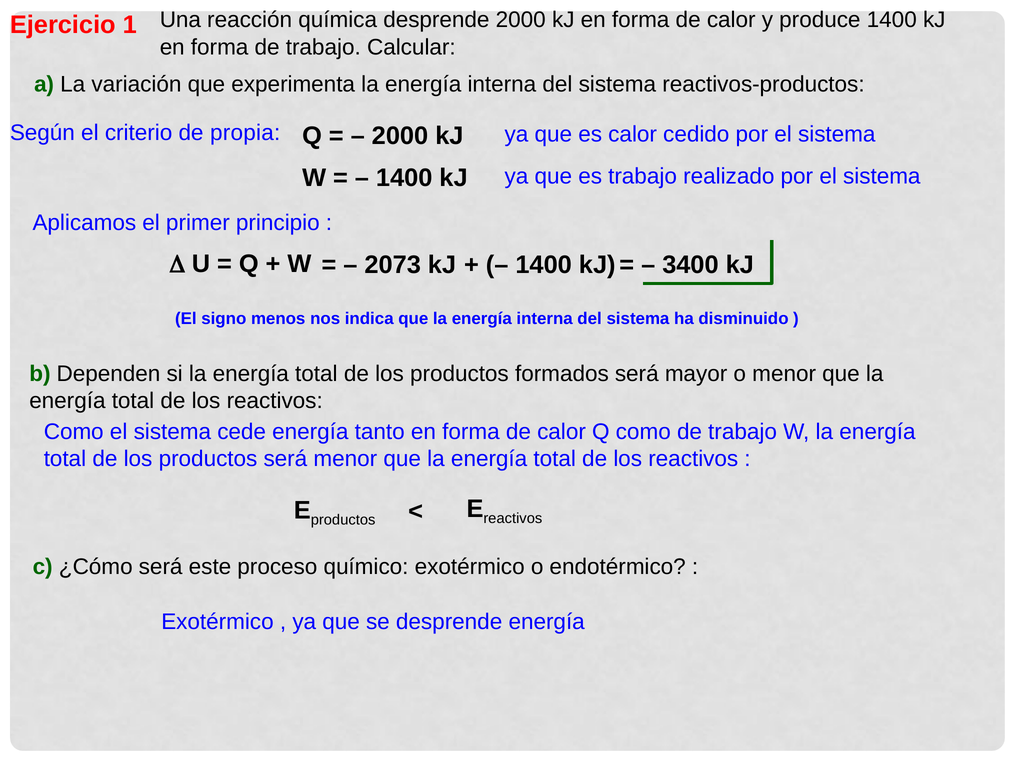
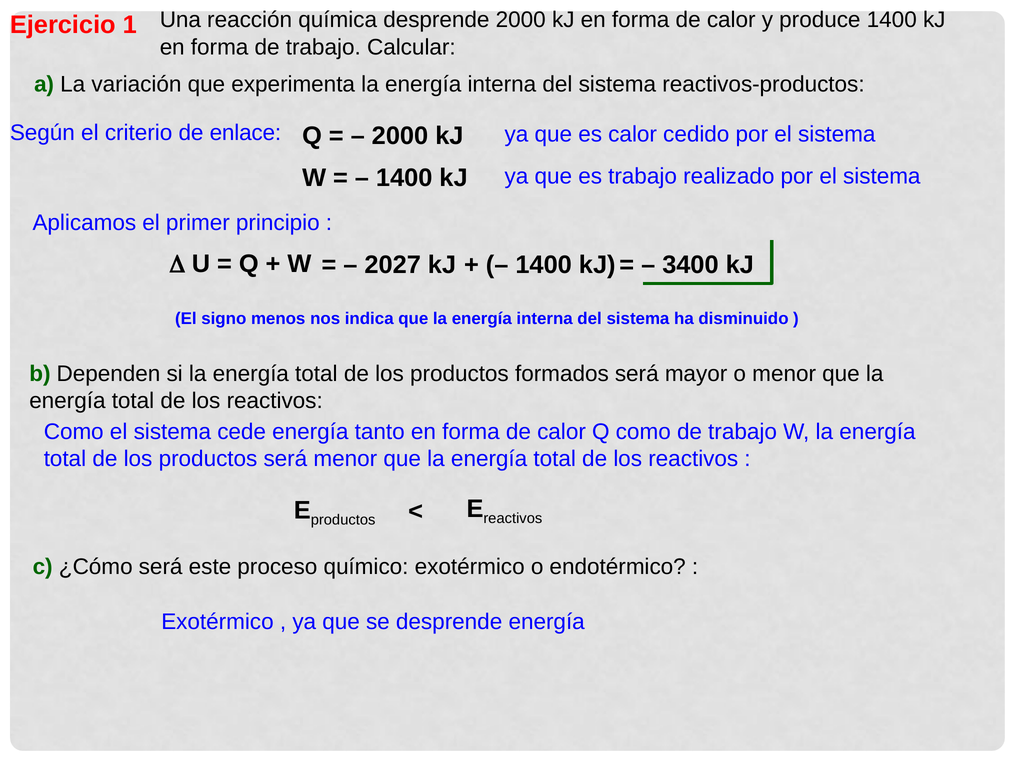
propia: propia -> enlace (245, 133)
2073: 2073 -> 2027 (393, 265)
